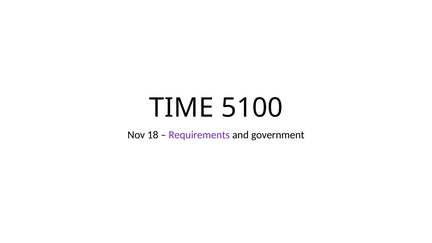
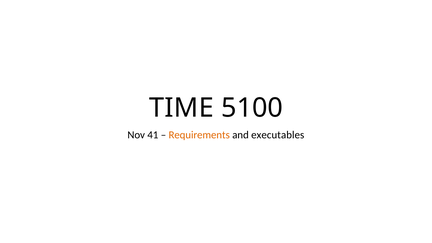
18: 18 -> 41 (153, 135)
Requirements colour: purple -> orange (199, 135)
government: government -> executables (278, 135)
